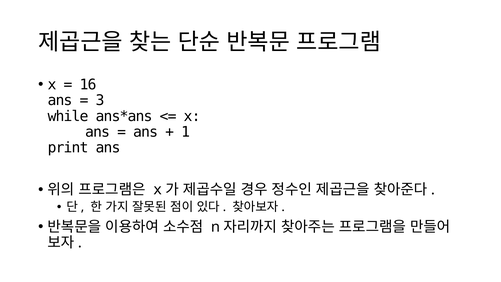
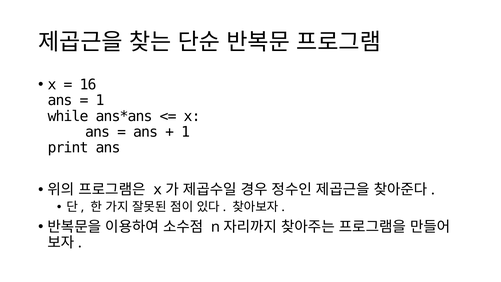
3: 3 -> 1 (100, 100)
